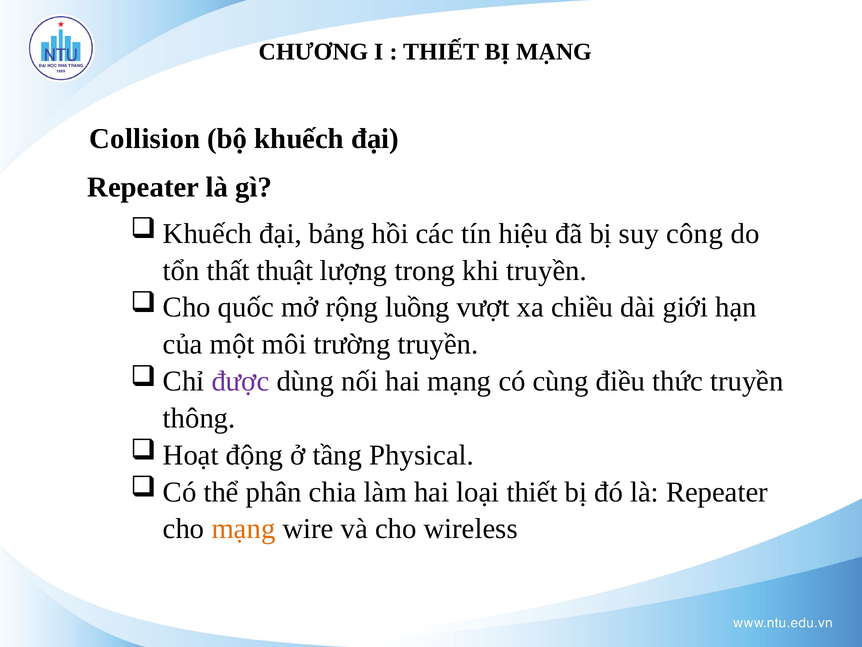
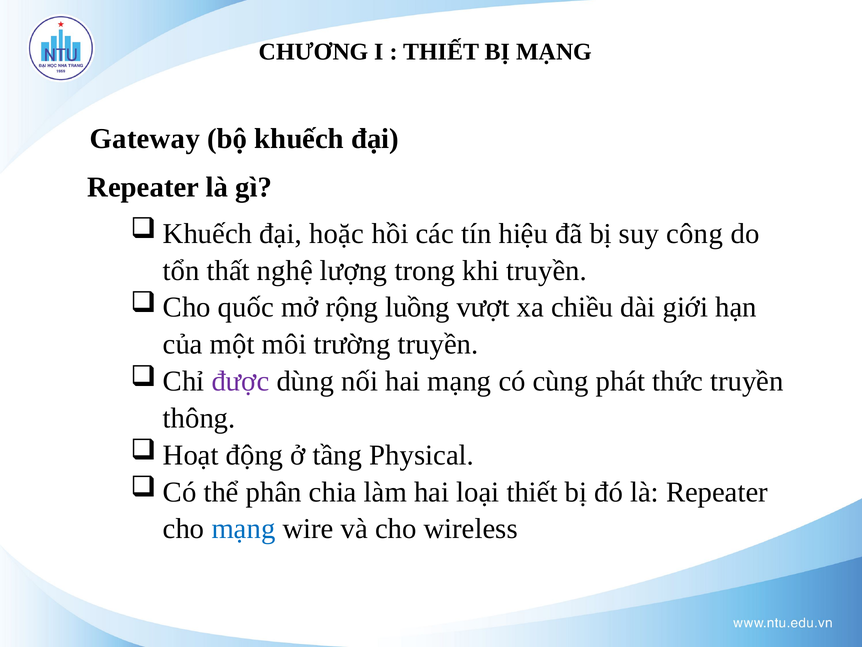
Collision: Collision -> Gateway (145, 138)
bảng: bảng -> hoặc (337, 233)
thuật: thuật -> nghệ (285, 270)
điều: điều -> phát (621, 381)
mạng colour: orange -> blue (243, 529)
